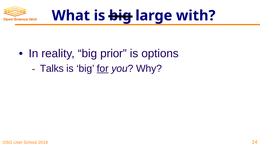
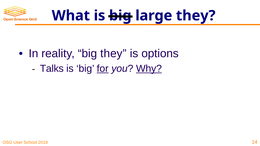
large with: with -> they (196, 16)
big prior: prior -> they (113, 54)
Why underline: none -> present (149, 69)
